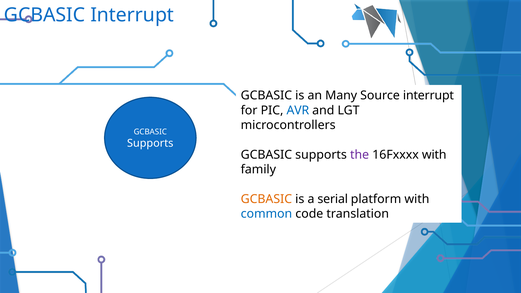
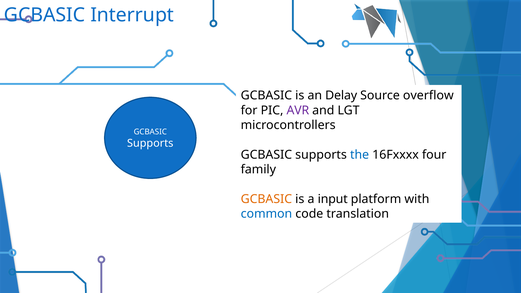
Many: Many -> Delay (341, 96)
Source interrupt: interrupt -> overflow (428, 96)
AVR colour: blue -> purple (298, 110)
the colour: purple -> blue (360, 155)
16Fxxxx with: with -> four (434, 155)
serial: serial -> input (333, 199)
